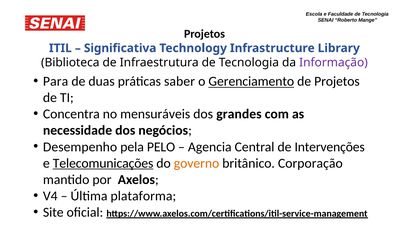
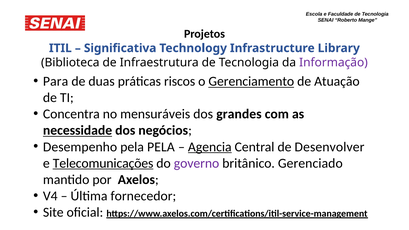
saber: saber -> riscos (180, 81)
de Projetos: Projetos -> Atuação (337, 81)
necessidade underline: none -> present (78, 131)
pela PELO: PELO -> PELA (161, 147)
Agencia underline: none -> present (210, 147)
Intervenções: Intervenções -> Desenvolver (330, 147)
governo colour: orange -> purple (197, 163)
Corporação: Corporação -> Gerenciado (310, 163)
plataforma: plataforma -> fornecedor (143, 196)
